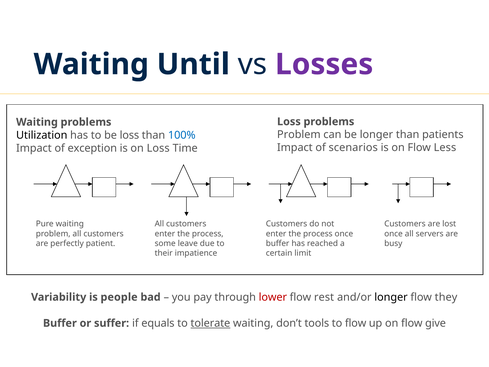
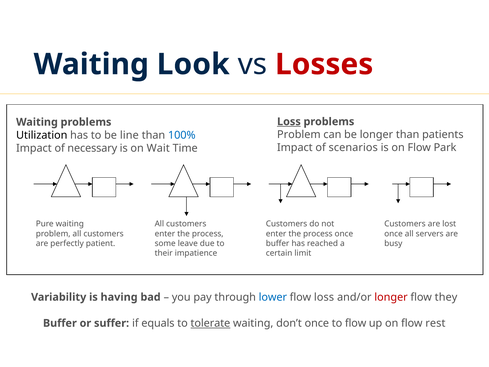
Until: Until -> Look (193, 64)
Losses colour: purple -> red (324, 64)
Loss underline: none -> present (289, 122)
be loss: loss -> line (129, 135)
Less: Less -> Park (445, 148)
exception: exception -> necessary (92, 148)
on Loss: Loss -> Wait (158, 148)
people: people -> having (119, 297)
lower colour: red -> blue (273, 297)
flow rest: rest -> loss (324, 297)
longer colour: black -> red (391, 297)
don’t tools: tools -> once (317, 323)
give: give -> rest (435, 323)
